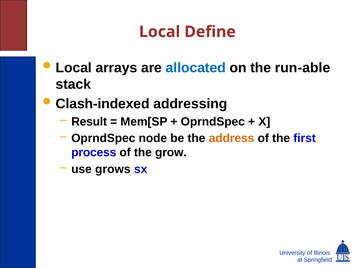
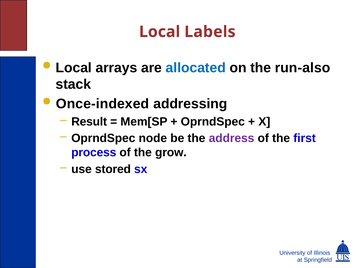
Define: Define -> Labels (210, 32)
run-able: run-able -> run-also (303, 68)
Clash-indexed: Clash-indexed -> Once-indexed (103, 104)
address colour: orange -> purple (232, 138)
grows: grows -> stored (113, 169)
